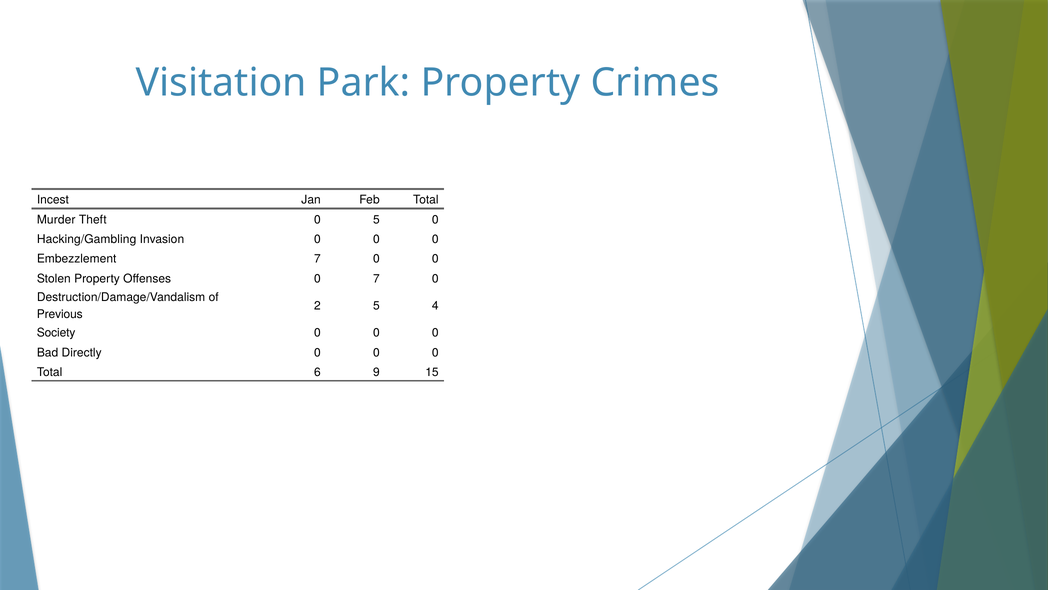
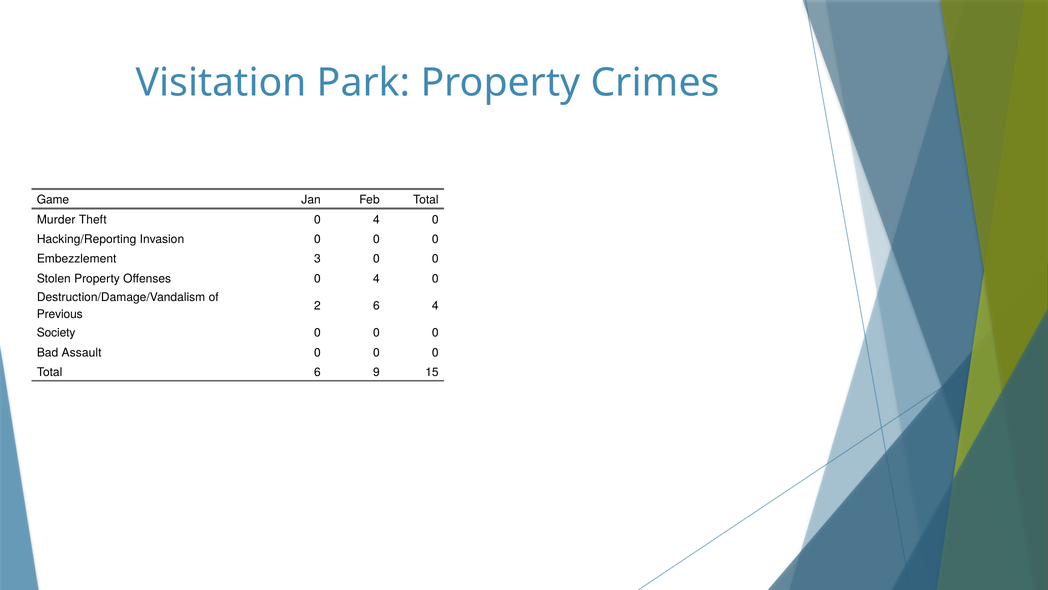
Incest: Incest -> Game (53, 200)
Theft 0 5: 5 -> 4 (376, 219)
Hacking/Gambling: Hacking/Gambling -> Hacking/Reporting (87, 239)
Embezzlement 7: 7 -> 3 (317, 259)
Offenses 0 7: 7 -> 4 (376, 278)
2 5: 5 -> 6 (376, 305)
Directly: Directly -> Assault (82, 352)
